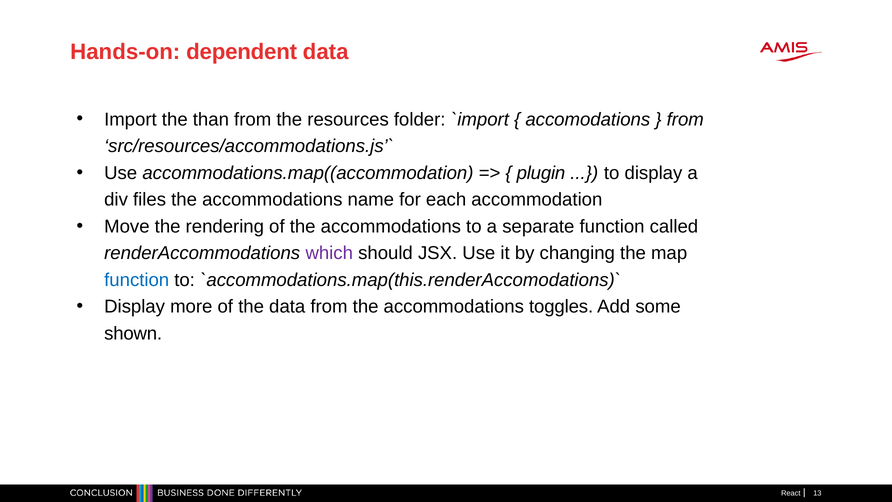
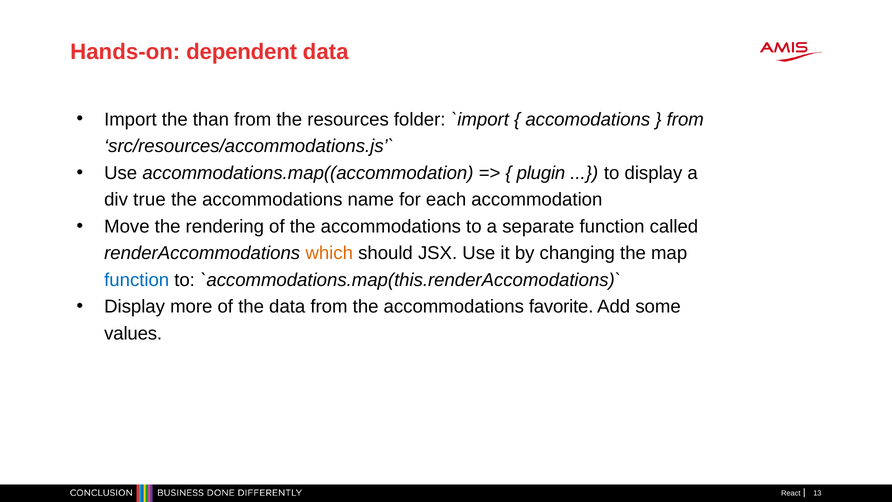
files: files -> true (149, 200)
which colour: purple -> orange (329, 253)
toggles: toggles -> favorite (561, 307)
shown: shown -> values (133, 333)
